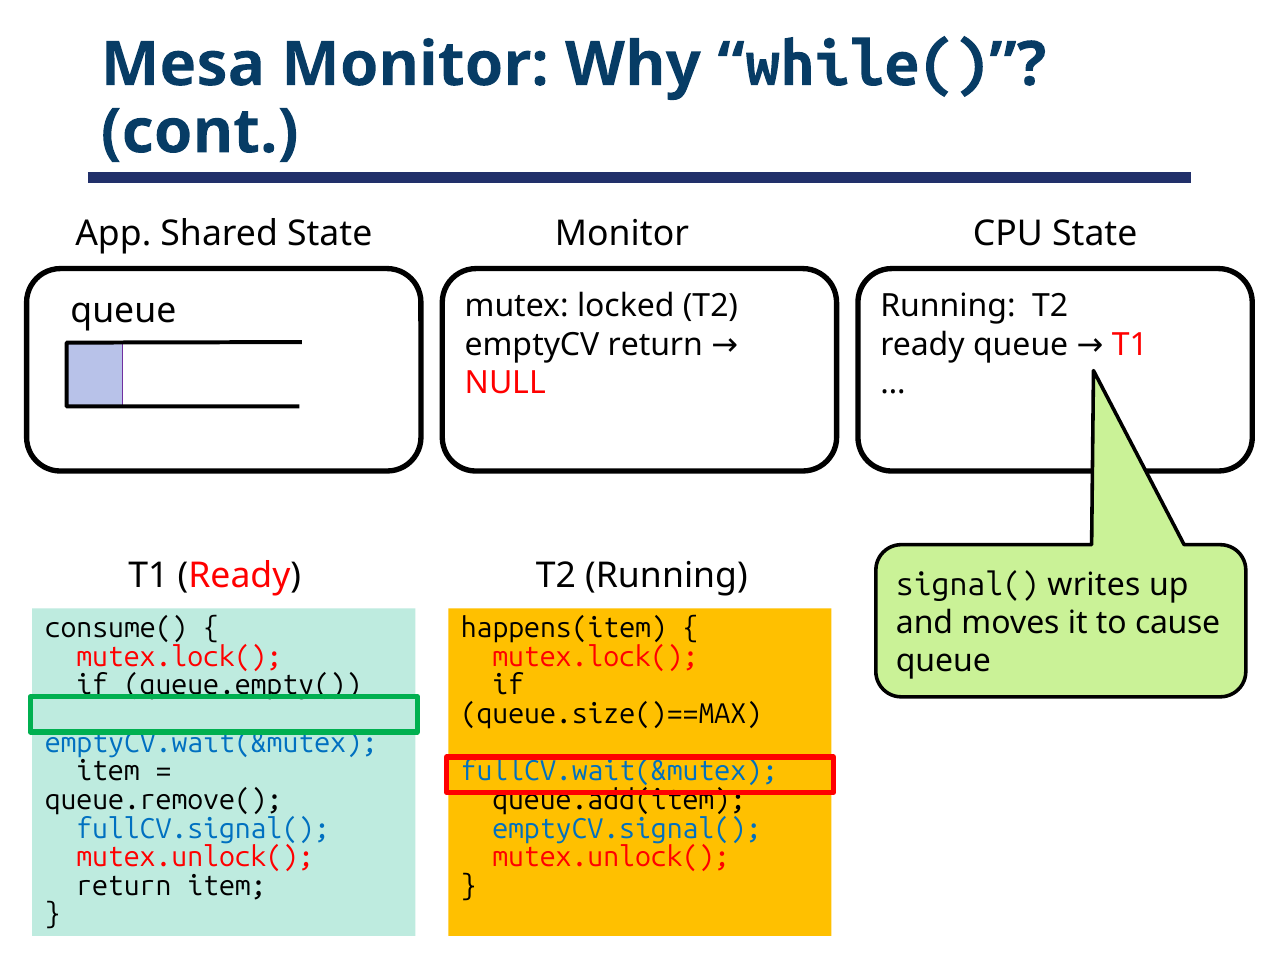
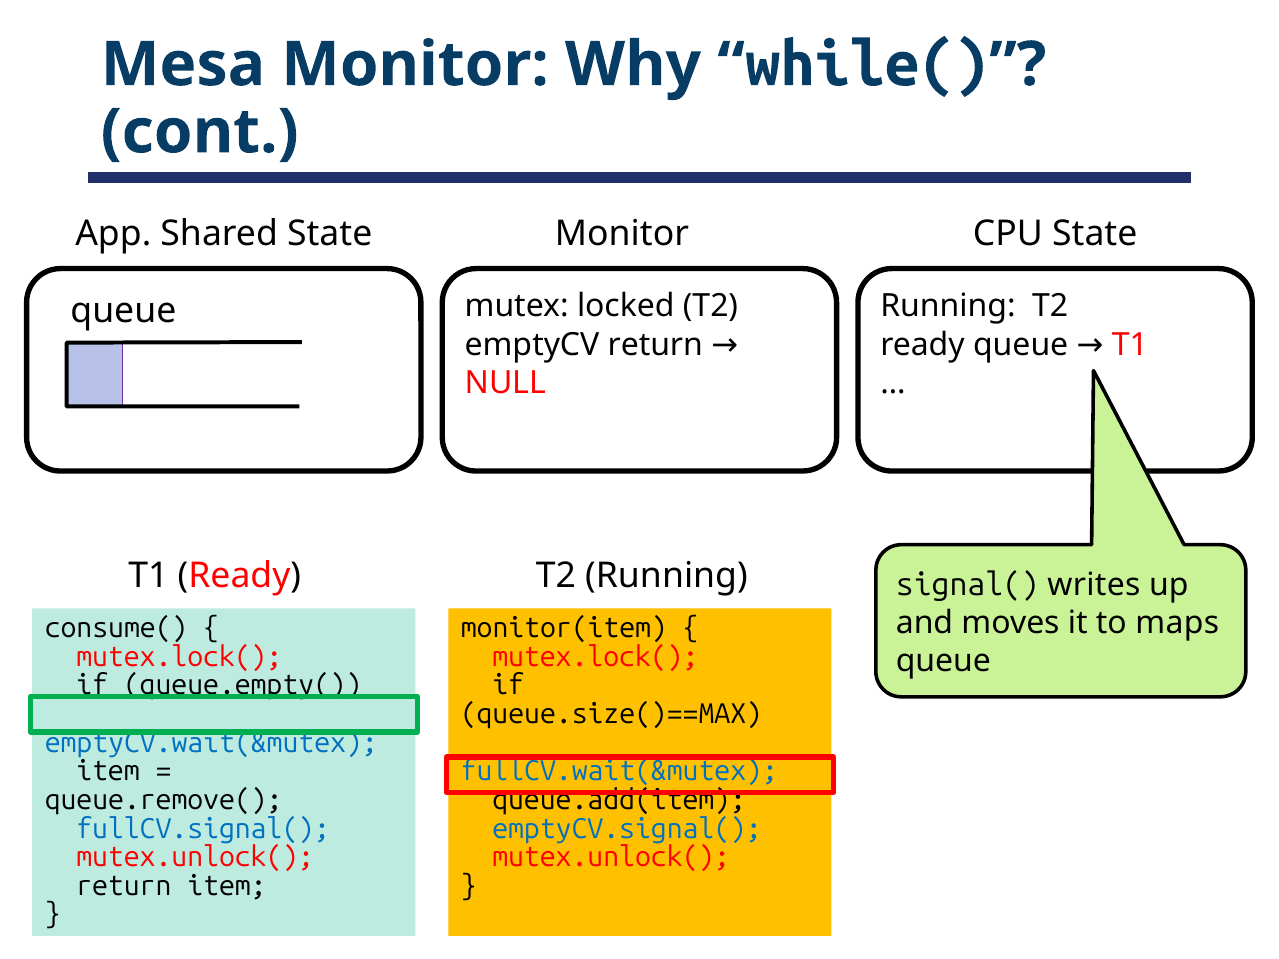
cause: cause -> maps (1177, 623)
happens(item: happens(item -> monitor(item (564, 628)
